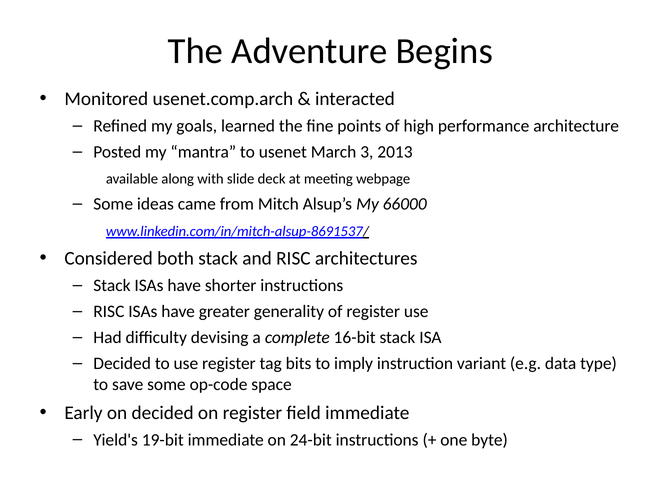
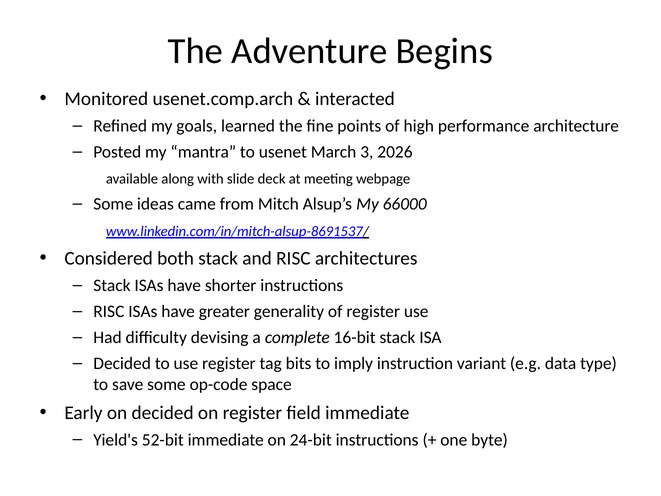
2013: 2013 -> 2026 (395, 152)
19-bit: 19-bit -> 52-bit (163, 440)
